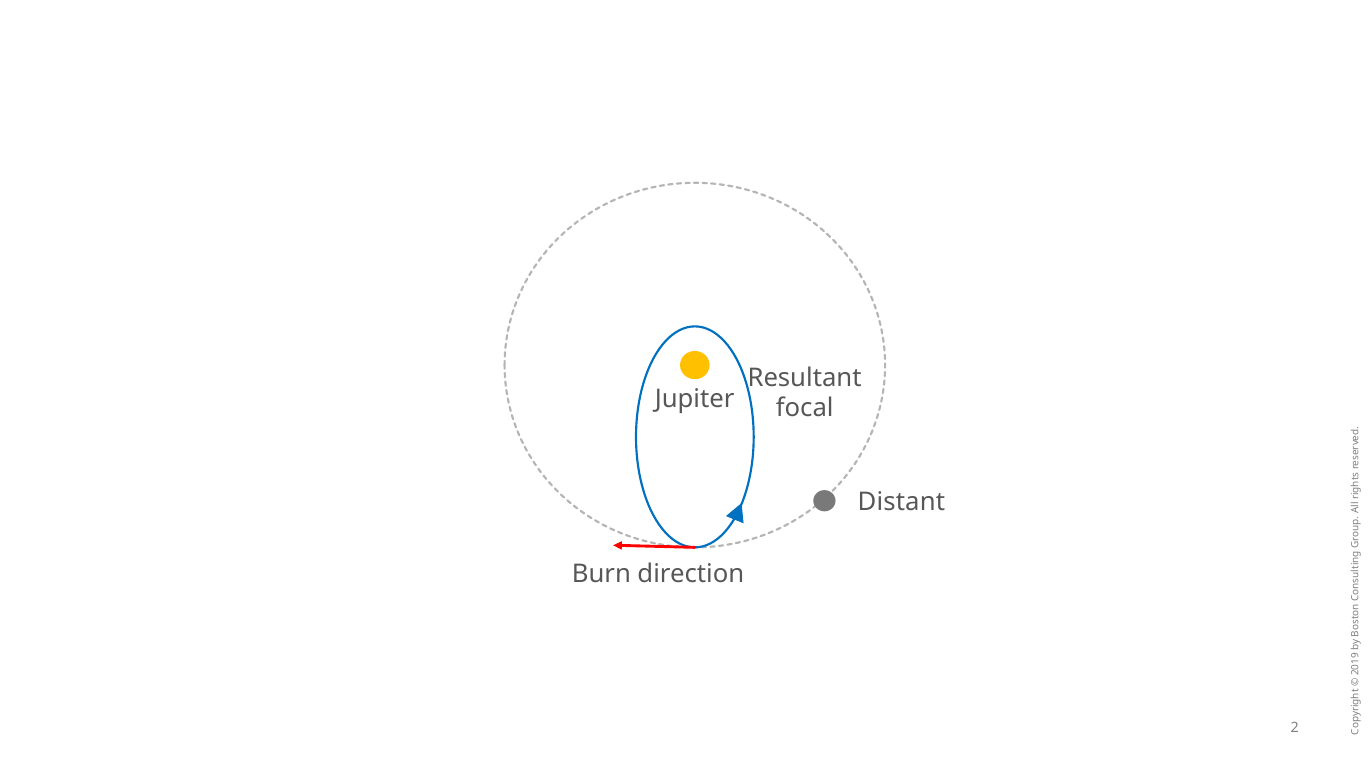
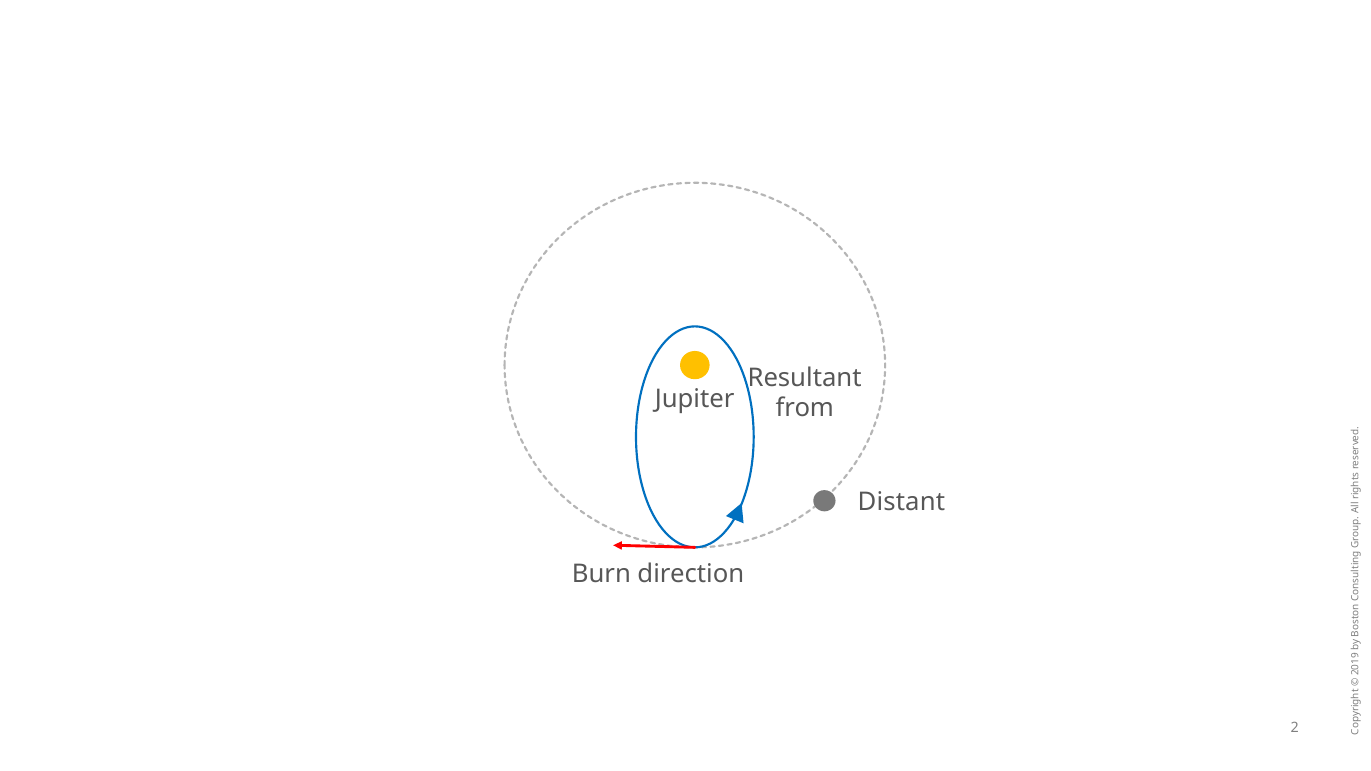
focal: focal -> from (805, 409)
